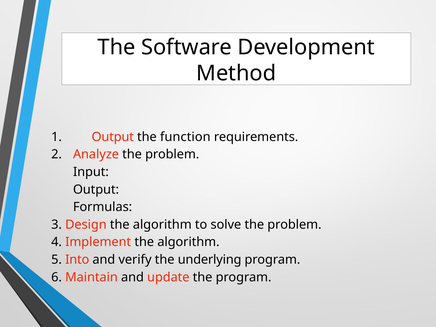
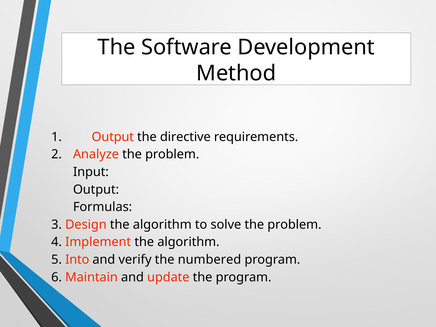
function: function -> directive (185, 137)
underlying: underlying -> numbered (209, 260)
